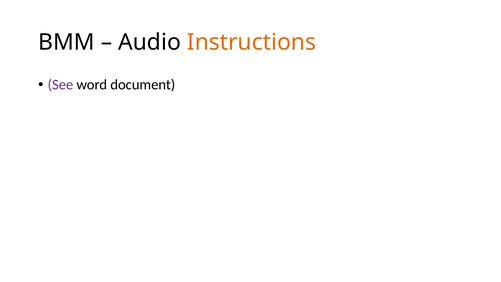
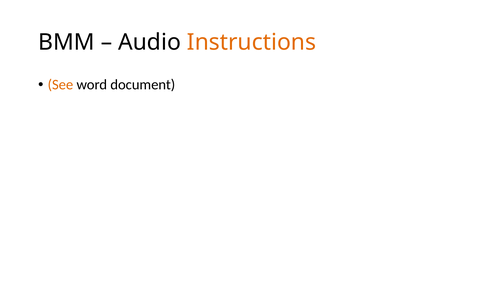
See colour: purple -> orange (60, 85)
